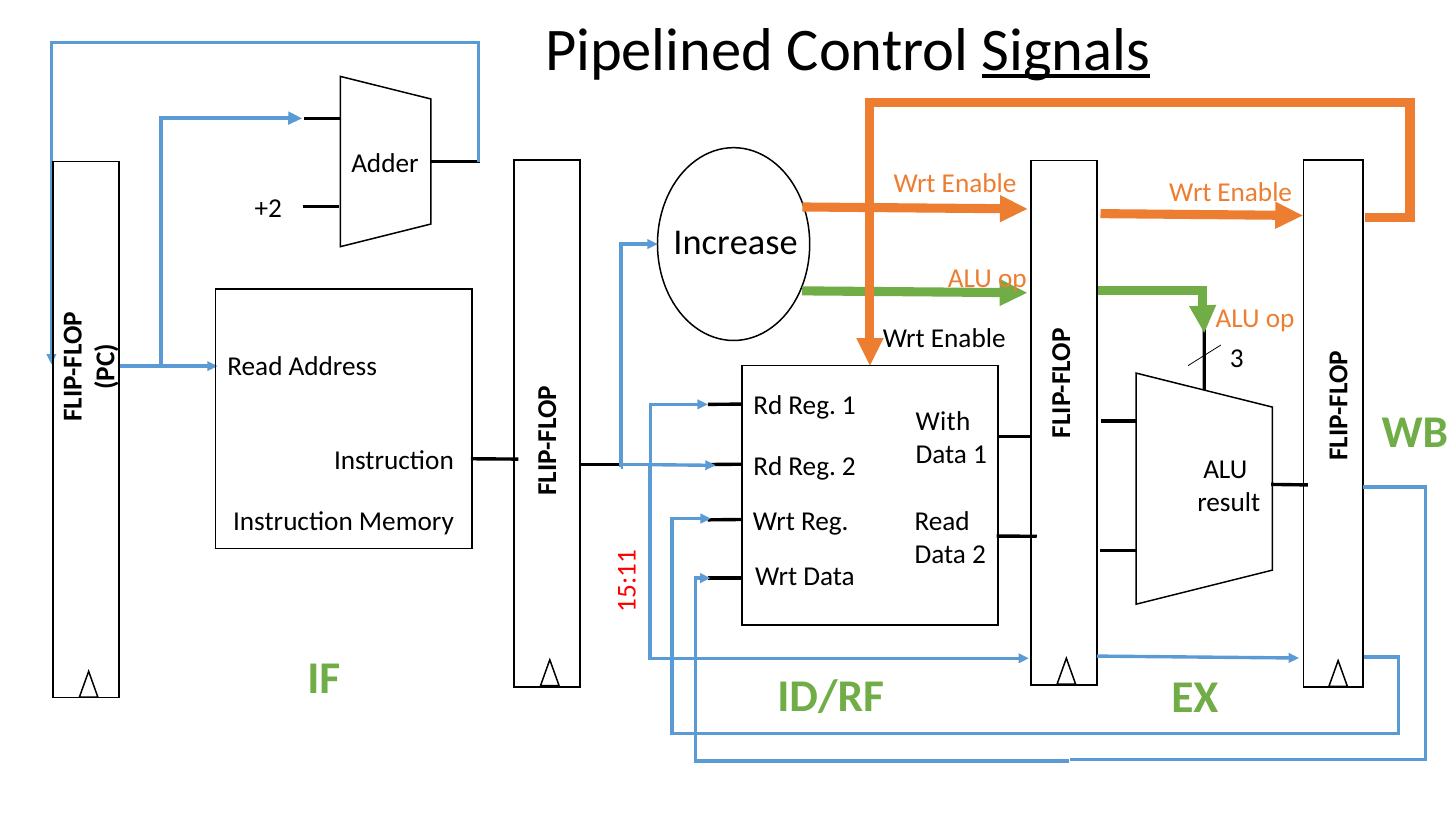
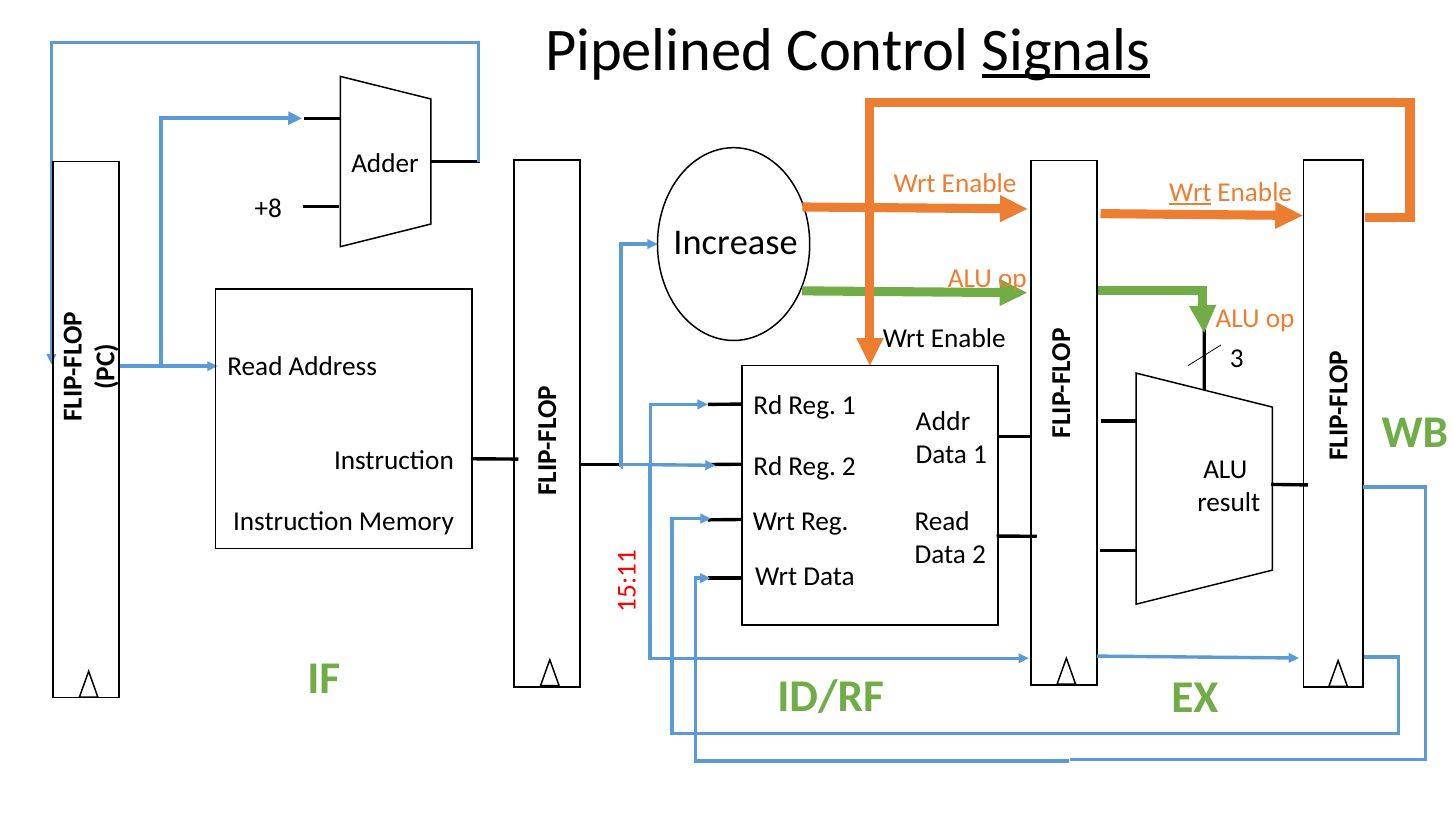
Wrt underline: none -> present (1190, 192)
+2: +2 -> +8 (268, 208)
With: With -> Addr (943, 422)
